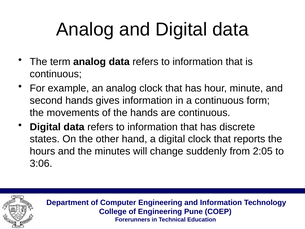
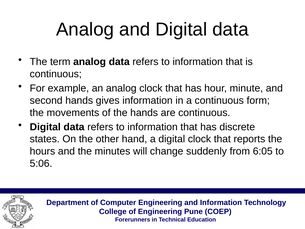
2:05: 2:05 -> 6:05 (263, 151)
3:06: 3:06 -> 5:06 (41, 163)
